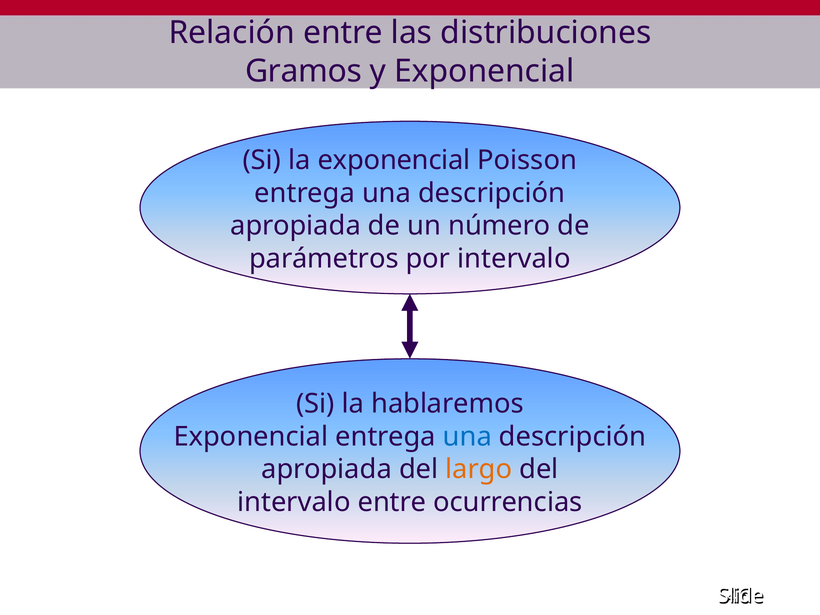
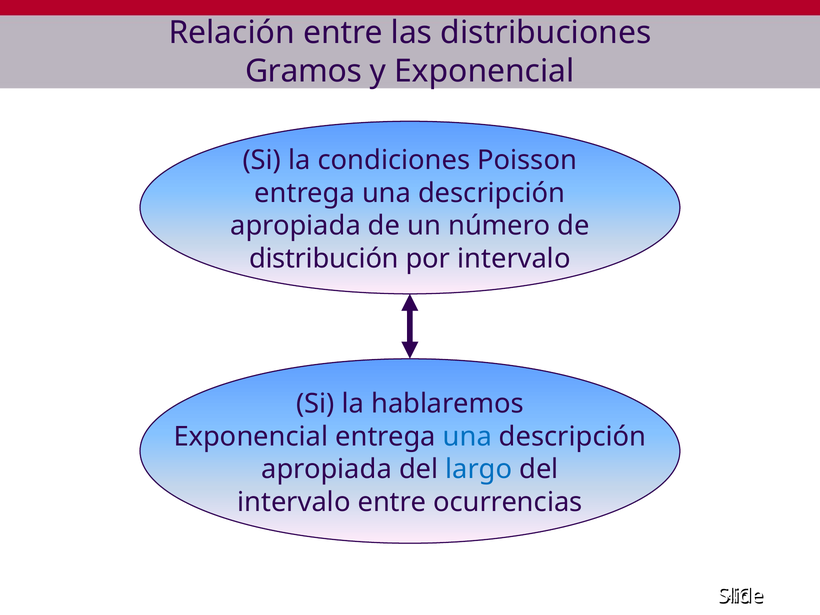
la exponencial: exponencial -> condiciones (394, 160)
parámetros: parámetros -> distribución (324, 259)
largo colour: orange -> blue (479, 469)
